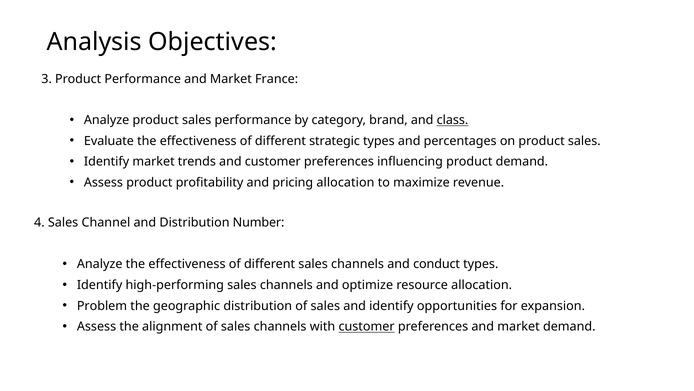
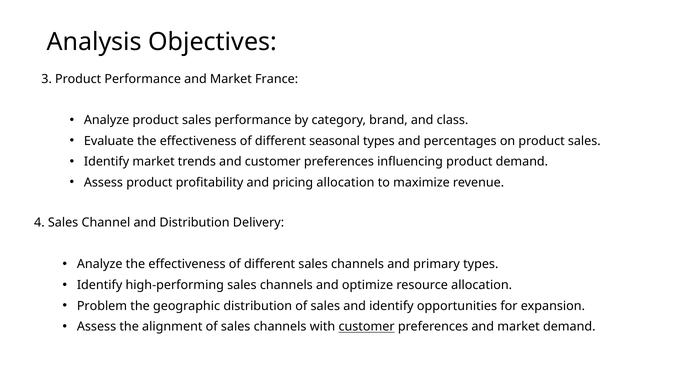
class underline: present -> none (453, 120)
strategic: strategic -> seasonal (335, 141)
Number: Number -> Delivery (258, 222)
conduct: conduct -> primary (437, 264)
